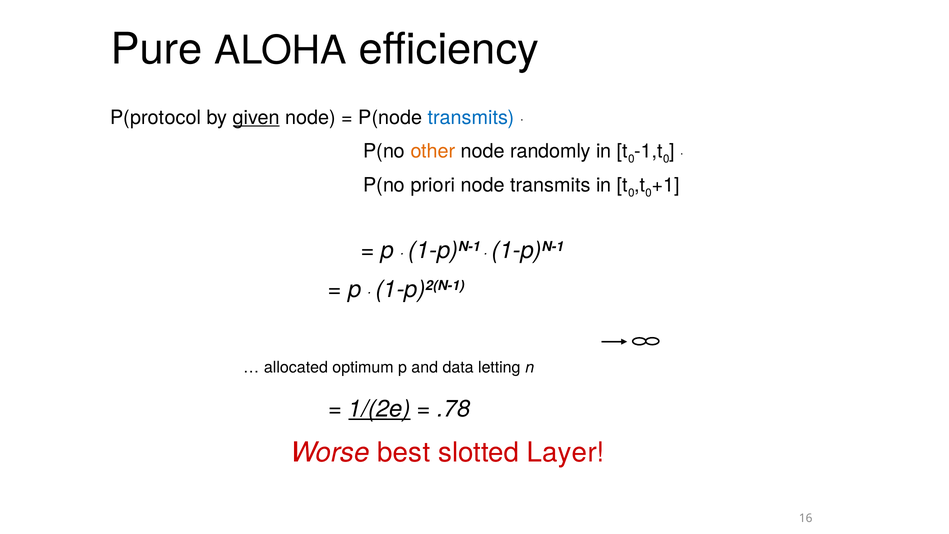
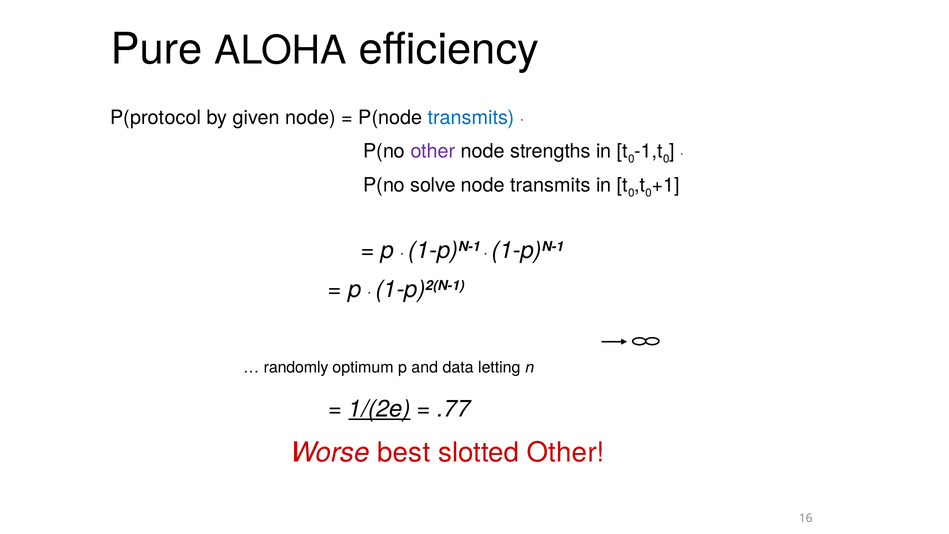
given underline: present -> none (256, 118)
other colour: orange -> purple (433, 151)
randomly: randomly -> strengths (550, 151)
priori: priori -> solve (433, 185)
allocated: allocated -> randomly (296, 367)
.78: .78 -> .77 (454, 409)
slotted Layer: Layer -> Other (566, 452)
